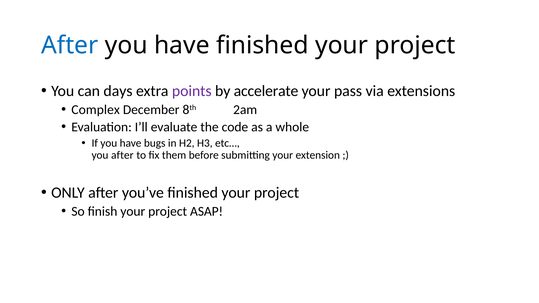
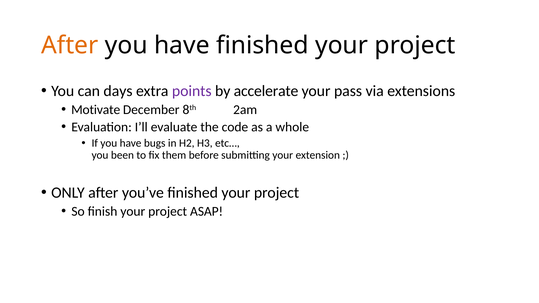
After colour: blue -> orange (70, 45)
Complex: Complex -> Motivate (96, 110)
you after: after -> been (122, 155)
